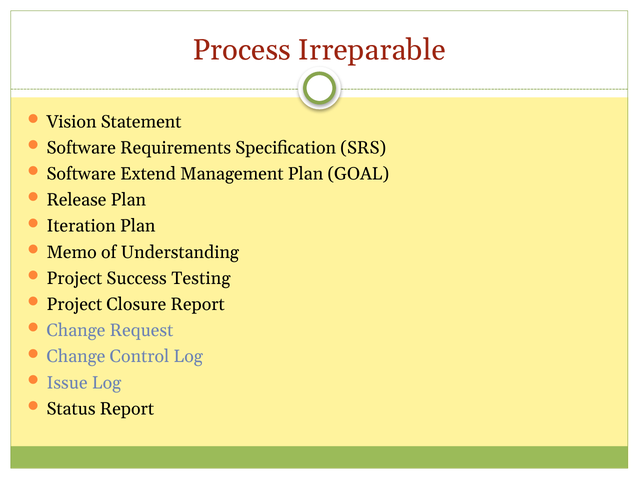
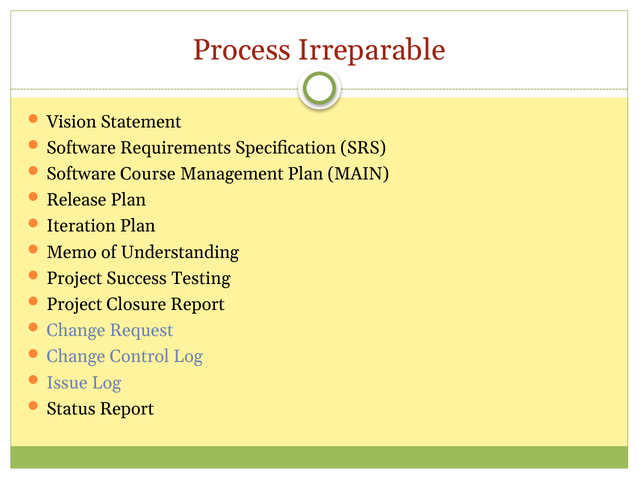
Extend: Extend -> Course (148, 174)
GOAL: GOAL -> MAIN (358, 174)
